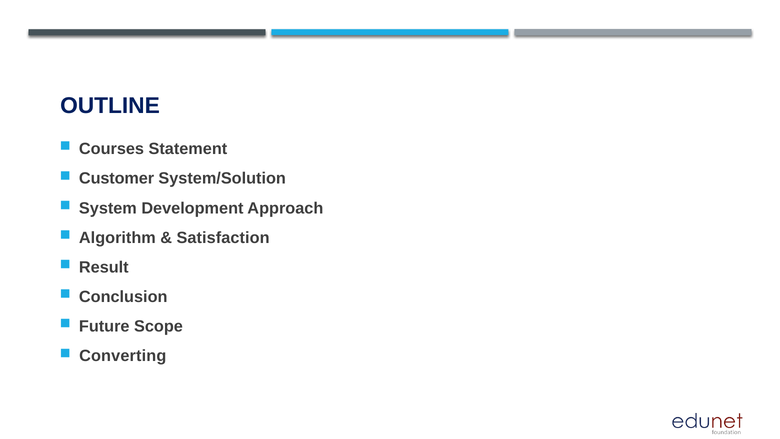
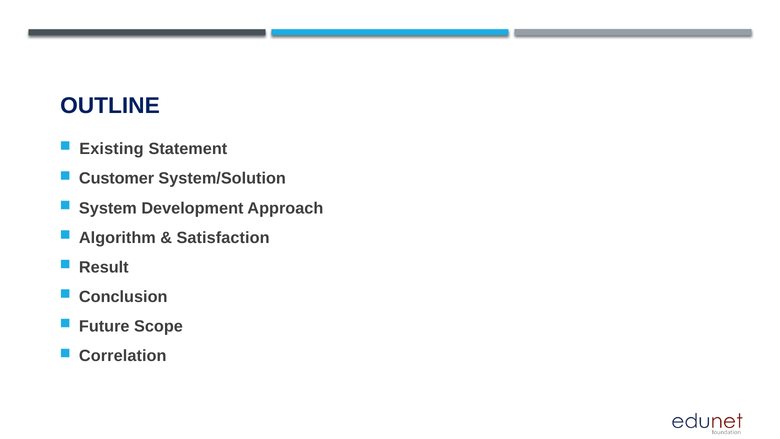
Courses: Courses -> Existing (111, 149)
Converting: Converting -> Correlation (123, 356)
